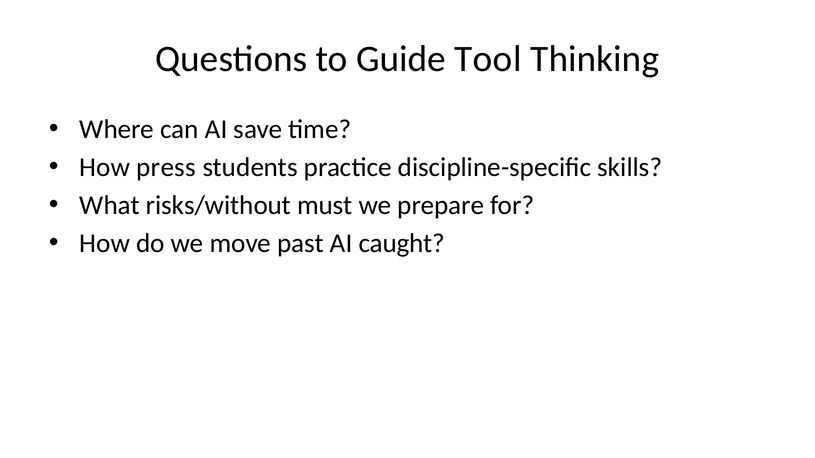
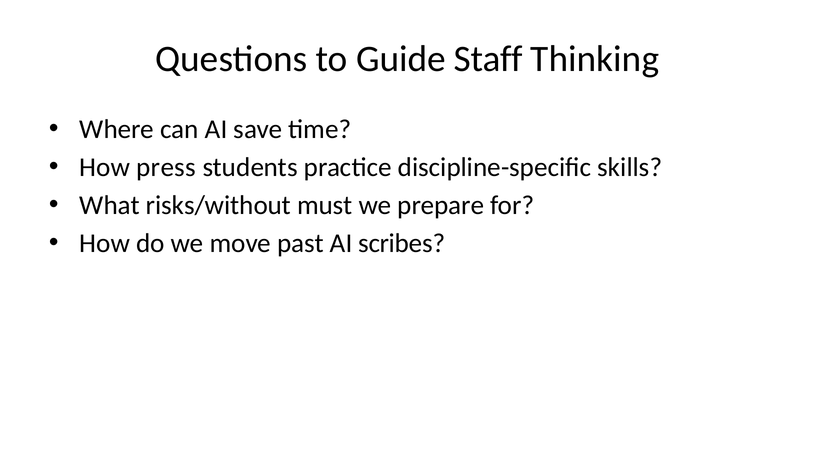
Tool: Tool -> Staff (488, 59)
caught: caught -> scribes (402, 243)
